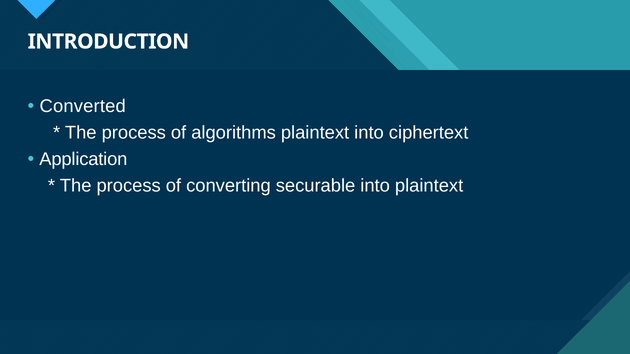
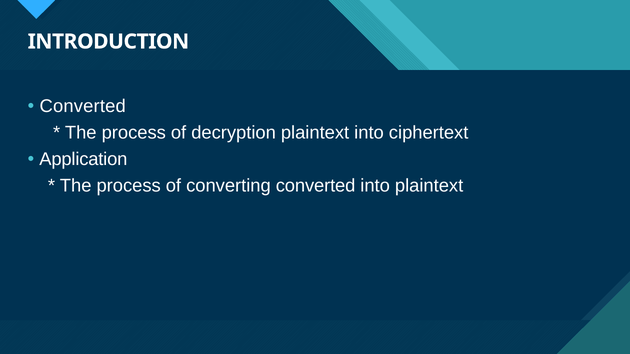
algorithms: algorithms -> decryption (234, 133)
converting securable: securable -> converted (316, 186)
